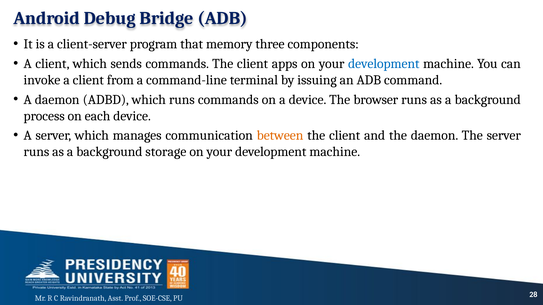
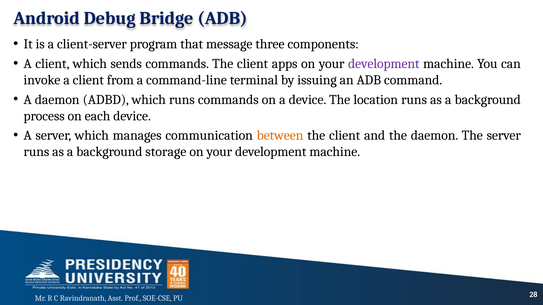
memory: memory -> message (229, 44)
development colour: blue -> purple (384, 64)
browser: browser -> location (376, 100)
